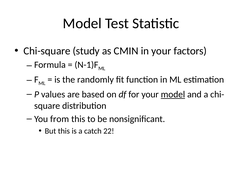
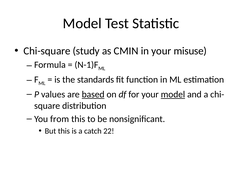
factors: factors -> misuse (190, 51)
randomly: randomly -> standards (96, 79)
based underline: none -> present (93, 94)
